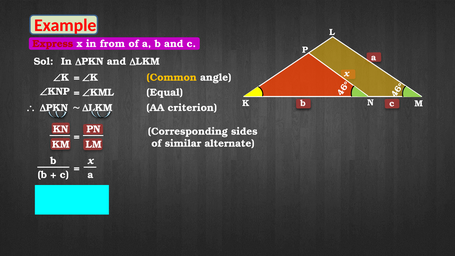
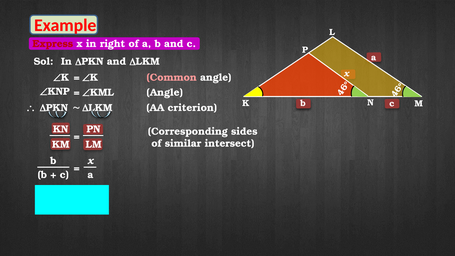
from: from -> right (113, 44)
Common colour: yellow -> pink (172, 78)
KML Equal: Equal -> Angle (165, 93)
alternate: alternate -> intersect (230, 144)
